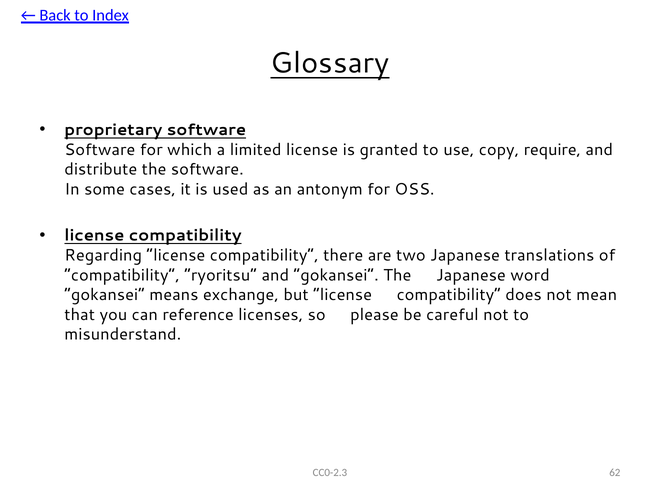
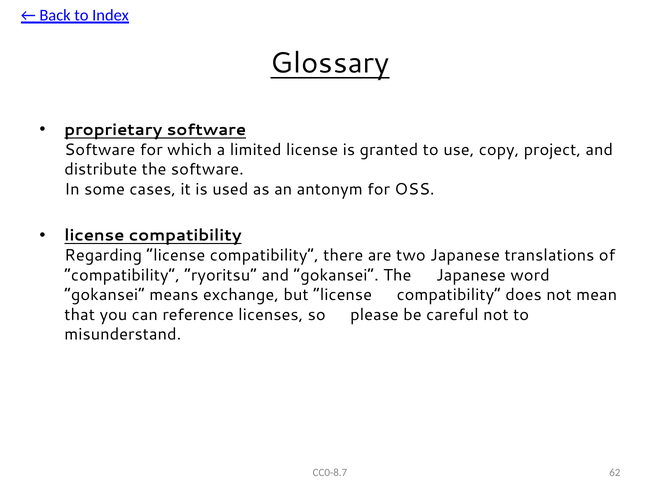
require: require -> project (552, 150)
CC0-2.3: CC0-2.3 -> CC0-8.7 (330, 473)
